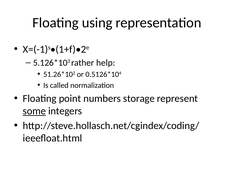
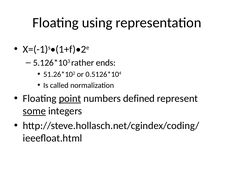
help: help -> ends (106, 63)
point underline: none -> present (70, 98)
storage: storage -> defined (139, 98)
